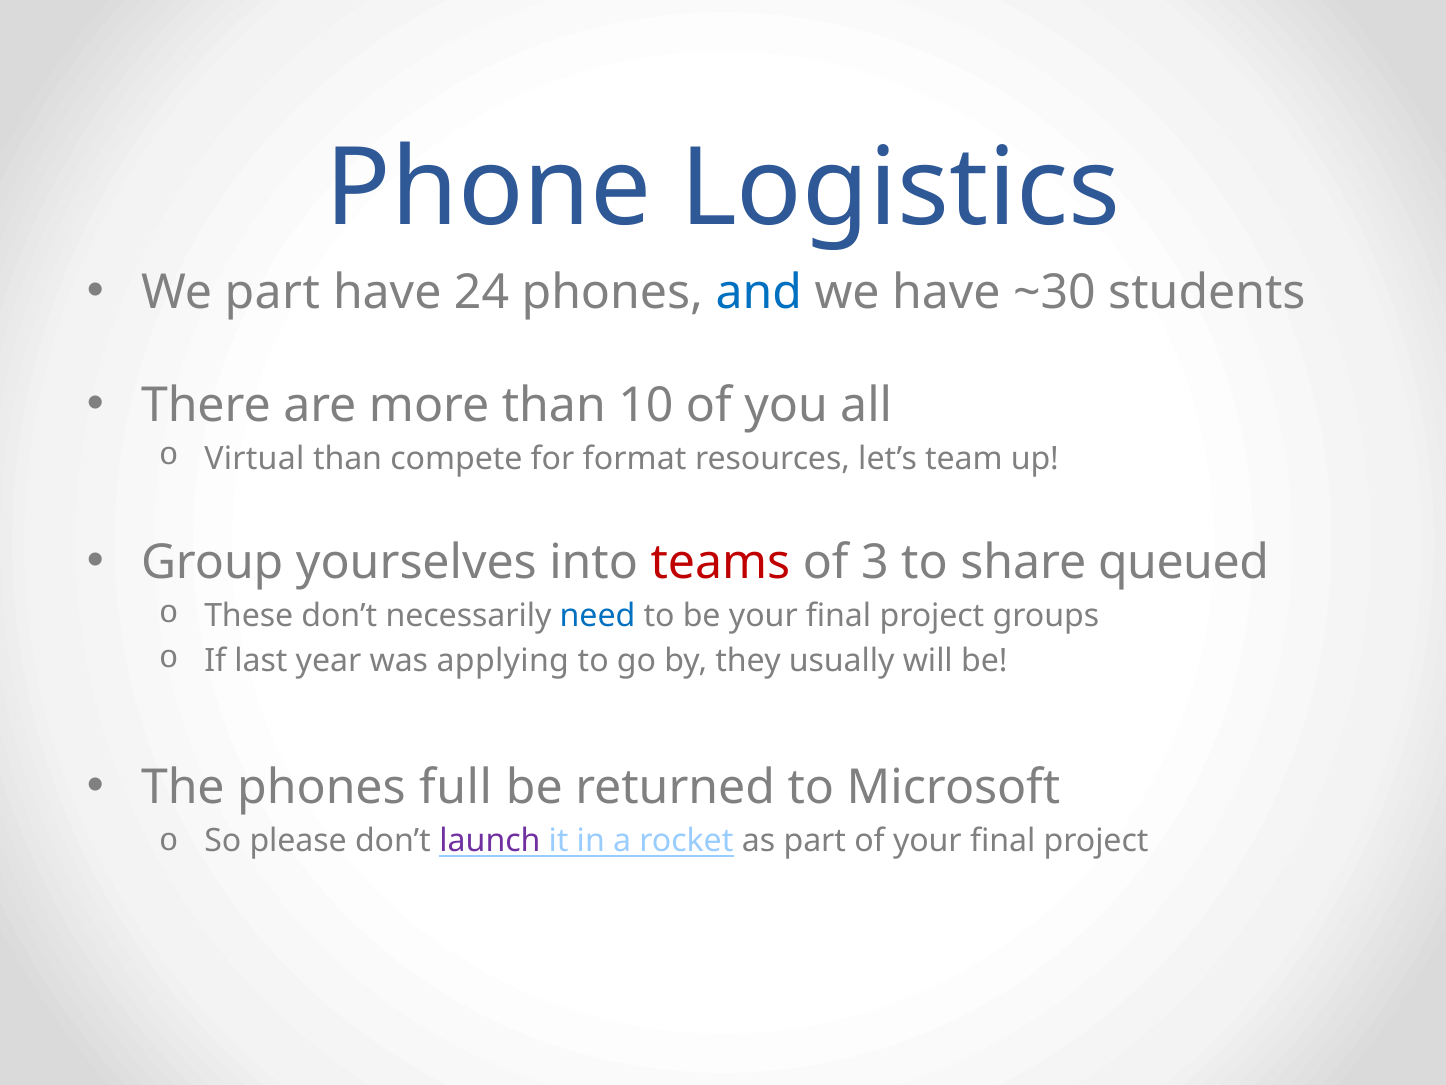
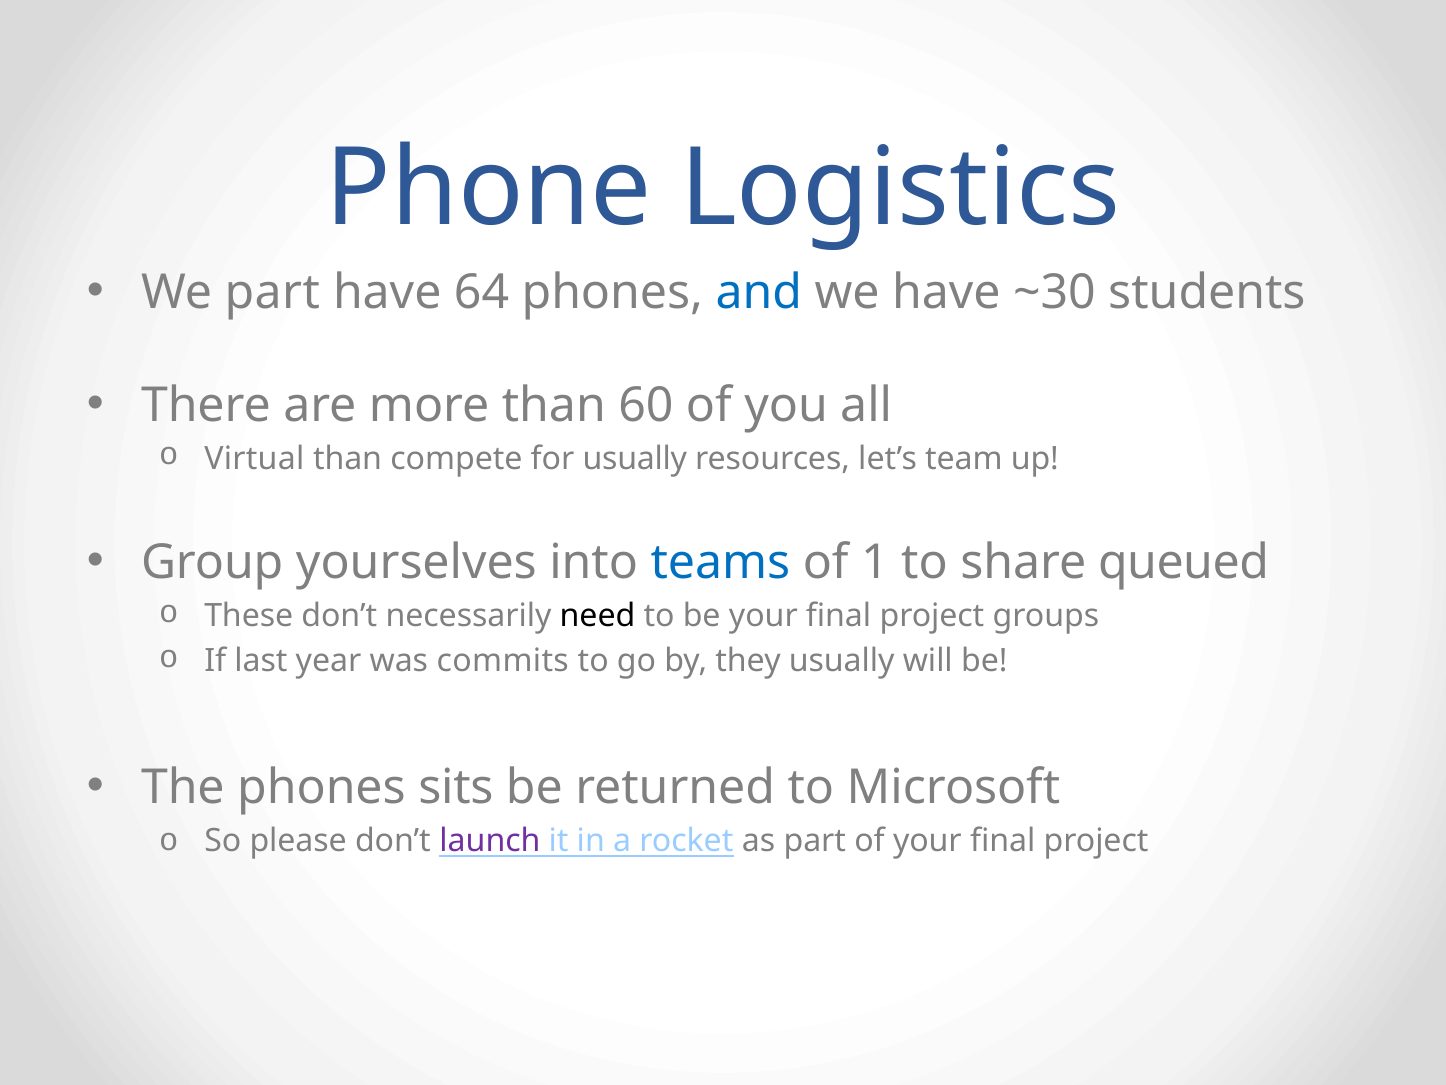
24: 24 -> 64 (482, 293)
10: 10 -> 60 (646, 405)
for format: format -> usually (635, 459)
teams colour: red -> blue (720, 562)
3: 3 -> 1 (875, 562)
need colour: blue -> black (598, 616)
applying: applying -> commits (503, 661)
full: full -> sits (456, 787)
